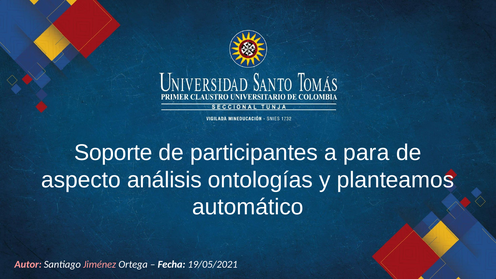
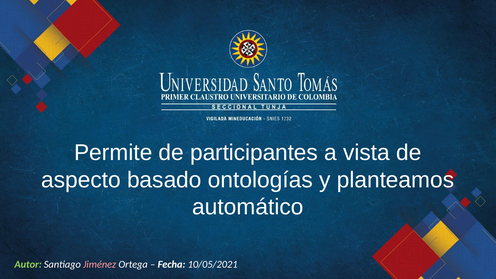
Soporte: Soporte -> Permite (113, 153)
para: para -> vista (366, 153)
análisis: análisis -> basado (164, 180)
Autor colour: pink -> light green (28, 264)
19/05/2021: 19/05/2021 -> 10/05/2021 (213, 264)
